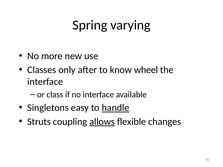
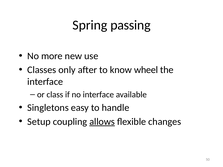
varying: varying -> passing (130, 25)
handle underline: present -> none (116, 108)
Struts: Struts -> Setup (39, 122)
